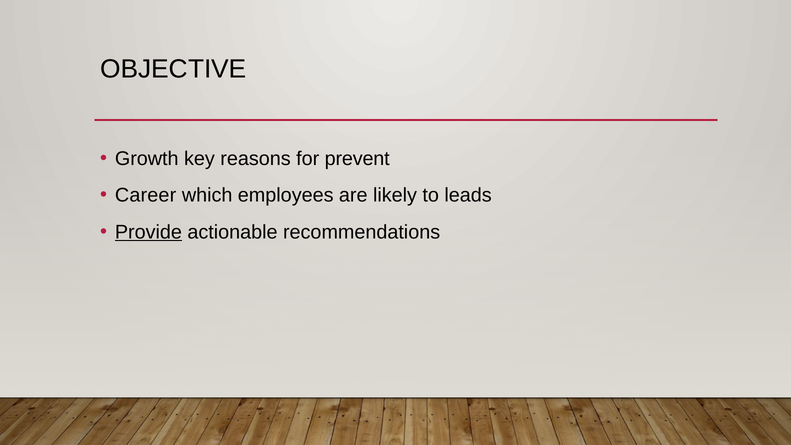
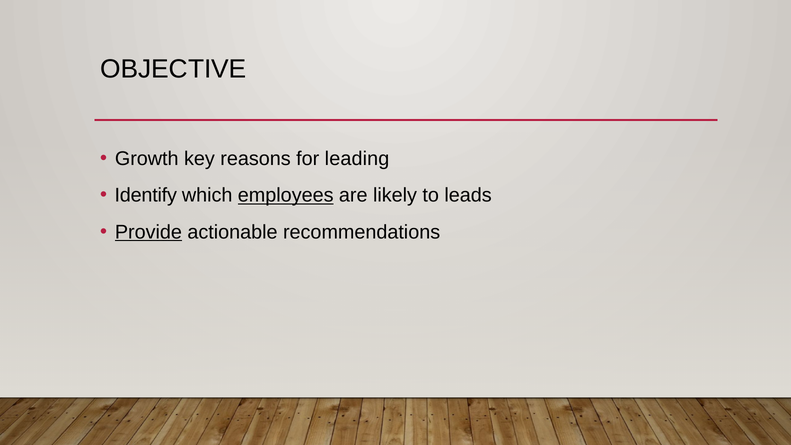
prevent: prevent -> leading (357, 159)
Career: Career -> Identify (146, 195)
employees underline: none -> present (286, 195)
